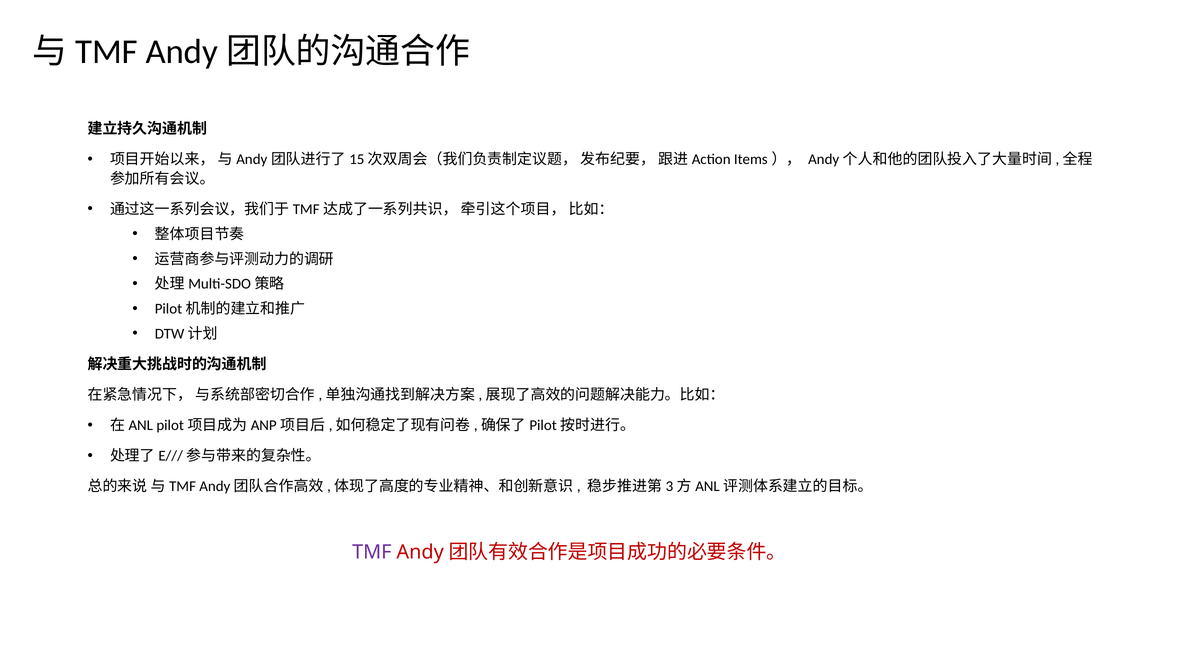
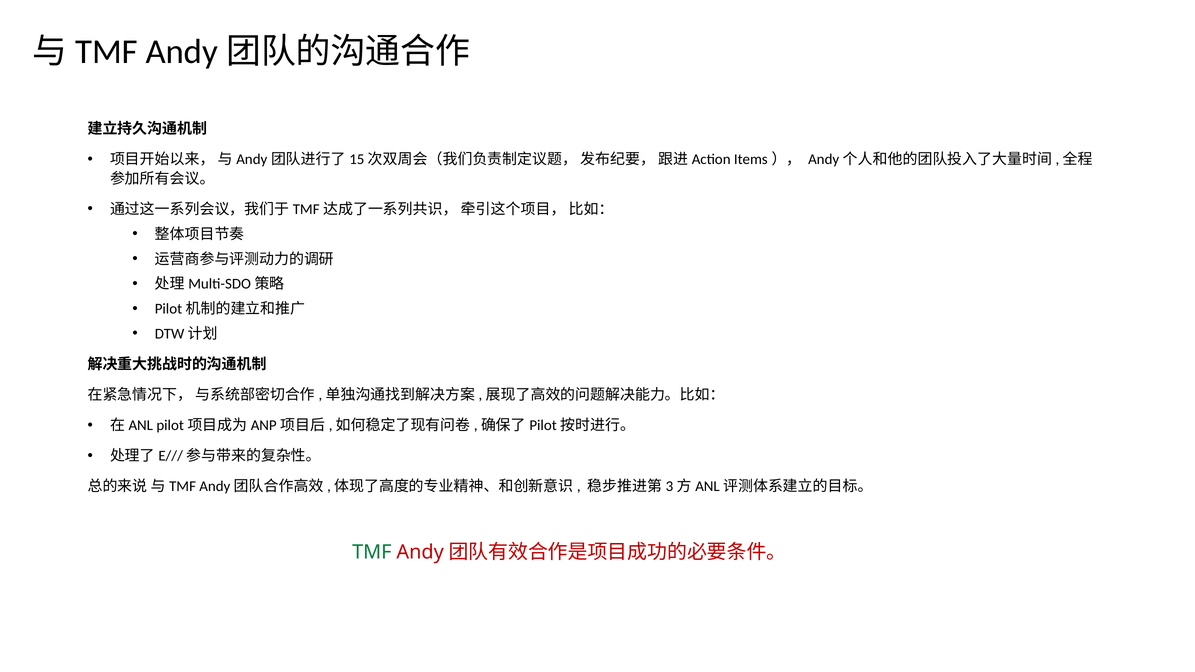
TMF colour: purple -> green (372, 552)
